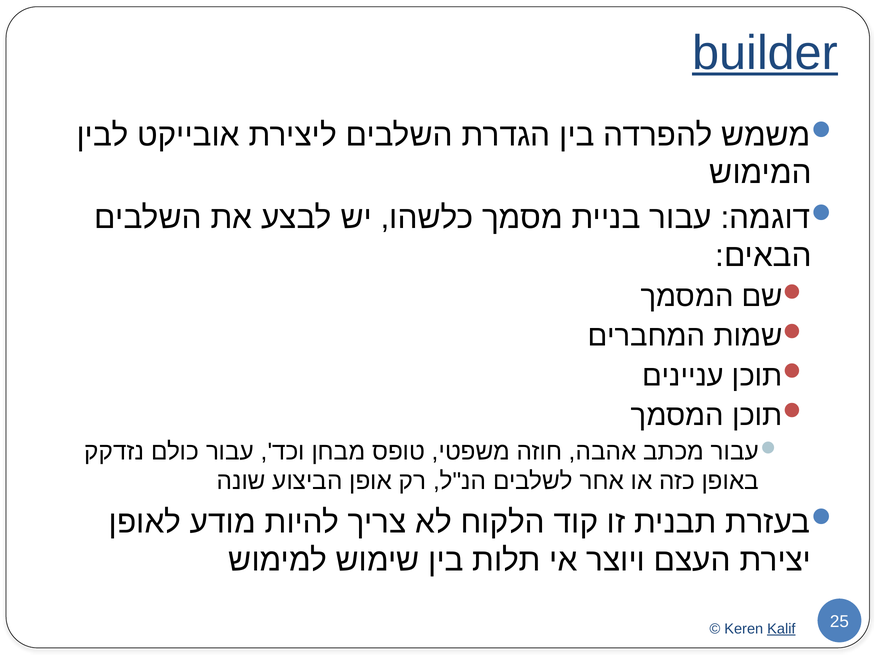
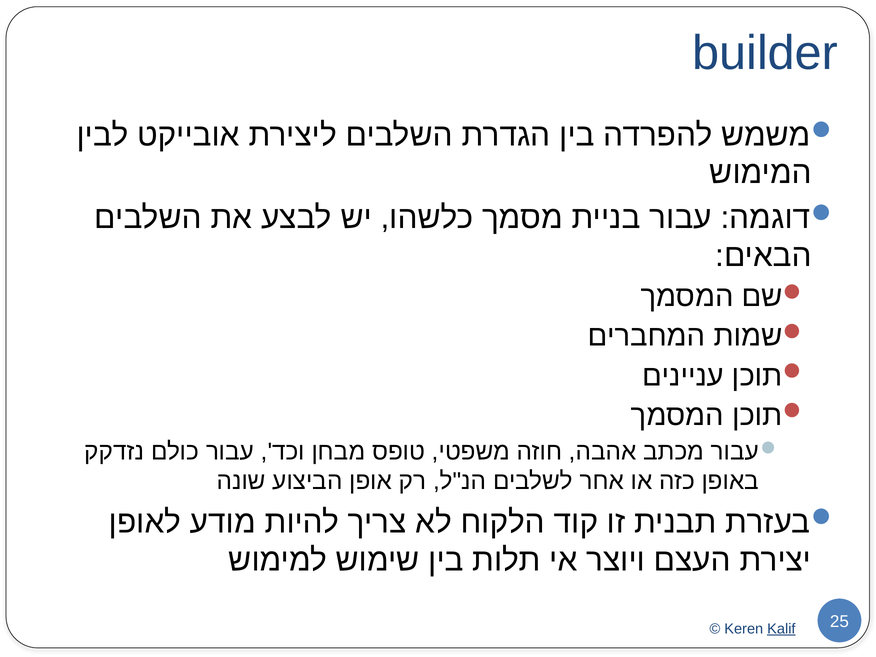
builder underline: present -> none (765, 53)
